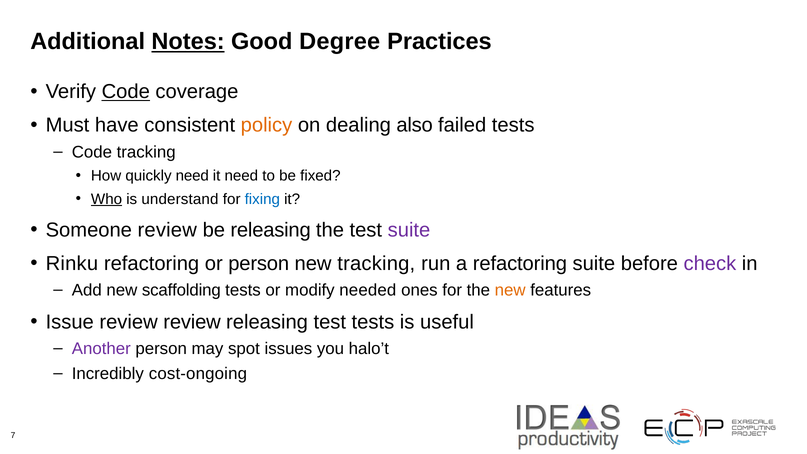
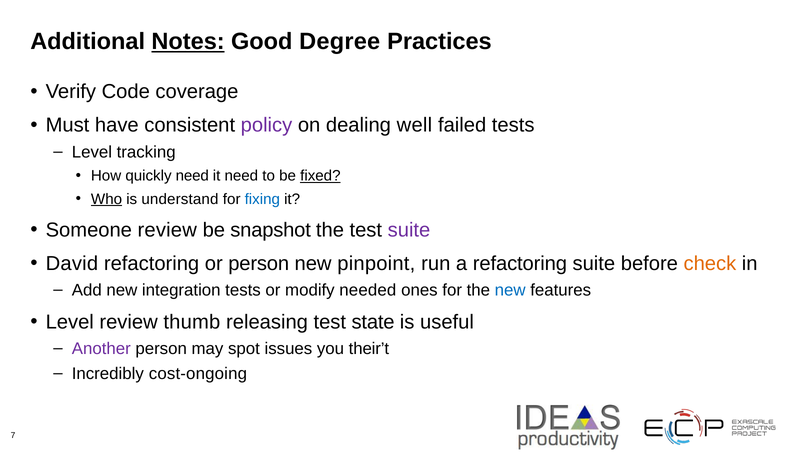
Code underline: present -> none (126, 92)
policy colour: orange -> purple (266, 125)
also: also -> well (414, 125)
Code: Code -> Level (92, 152)
fixed underline: none -> present (320, 176)
be releasing: releasing -> snapshot (271, 230)
Rinku: Rinku -> David (72, 263)
new tracking: tracking -> pinpoint (376, 263)
check colour: purple -> orange (710, 263)
scaffolding: scaffolding -> integration (181, 290)
new colour: orange -> blue (510, 290)
Issue: Issue -> Level (70, 322)
review review: review -> thumb (192, 322)
test tests: tests -> state (373, 322)
halo’t: halo’t -> their’t (369, 349)
